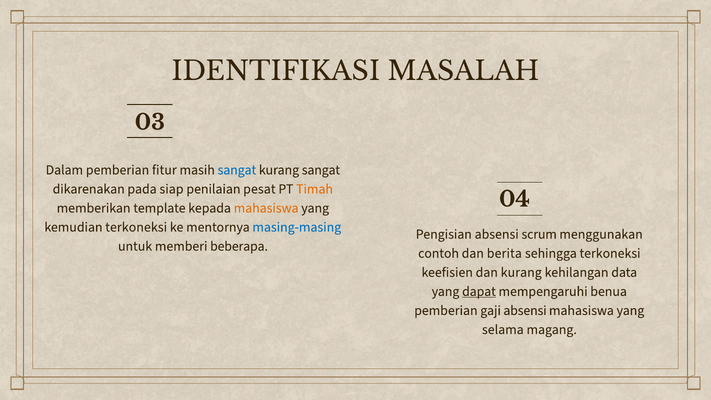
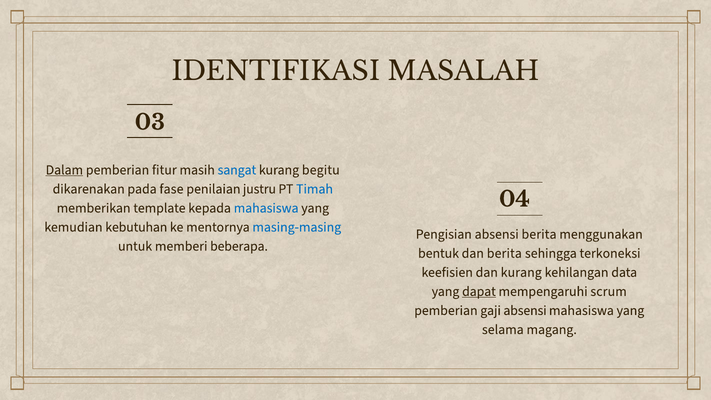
Dalam underline: none -> present (64, 170)
kurang sangat: sangat -> begitu (321, 170)
siap: siap -> fase (171, 189)
pesat: pesat -> justru (259, 189)
Timah colour: orange -> blue (315, 189)
mahasiswa colour: orange -> blue (266, 208)
kemudian terkoneksi: terkoneksi -> kebutuhan (136, 227)
absensi scrum: scrum -> berita (539, 234)
contoh: contoh -> bentuk (439, 253)
benua: benua -> scrum (609, 291)
